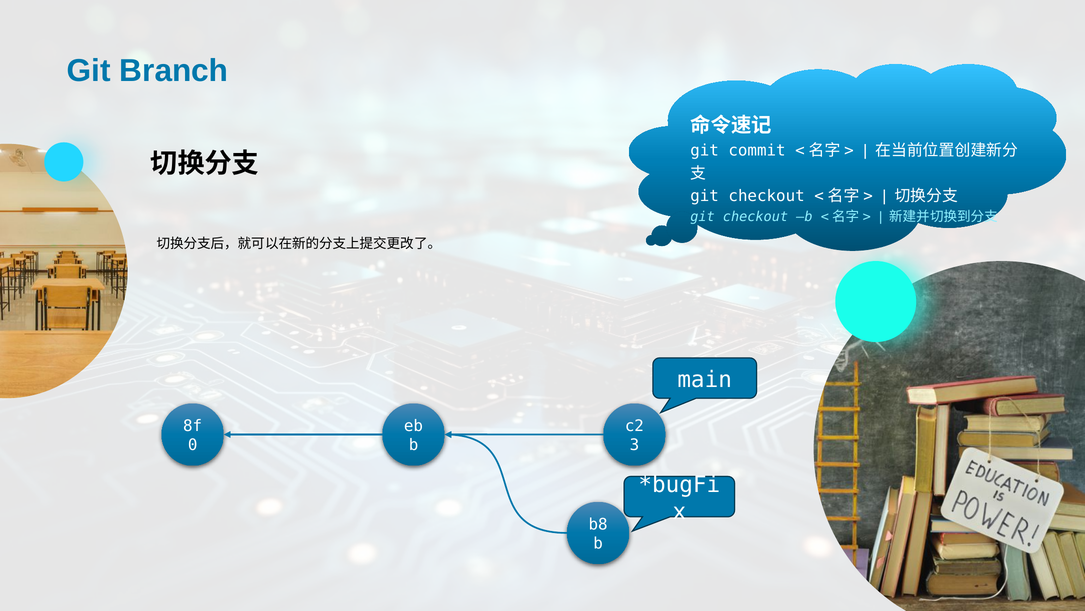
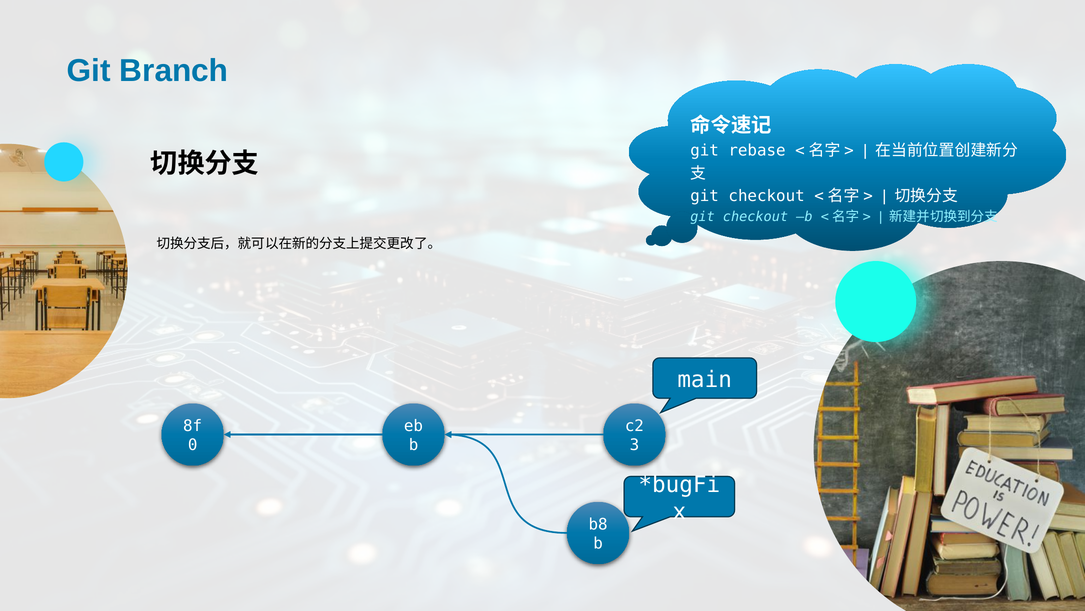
commit: commit -> rebase (757, 150)
